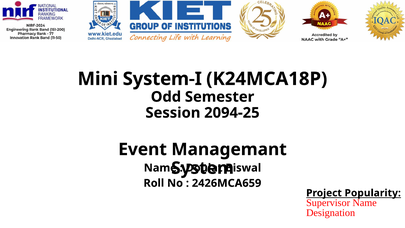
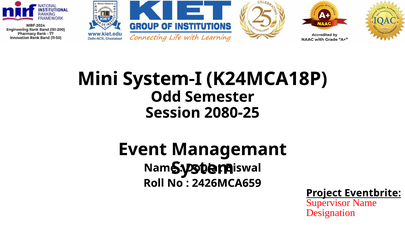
2094-25: 2094-25 -> 2080-25 (232, 113)
Popularity: Popularity -> Eventbrite (373, 193)
